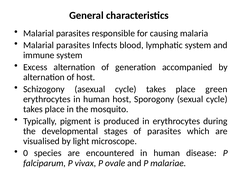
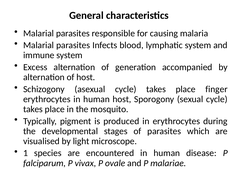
green: green -> finger (216, 89)
0: 0 -> 1 (26, 153)
